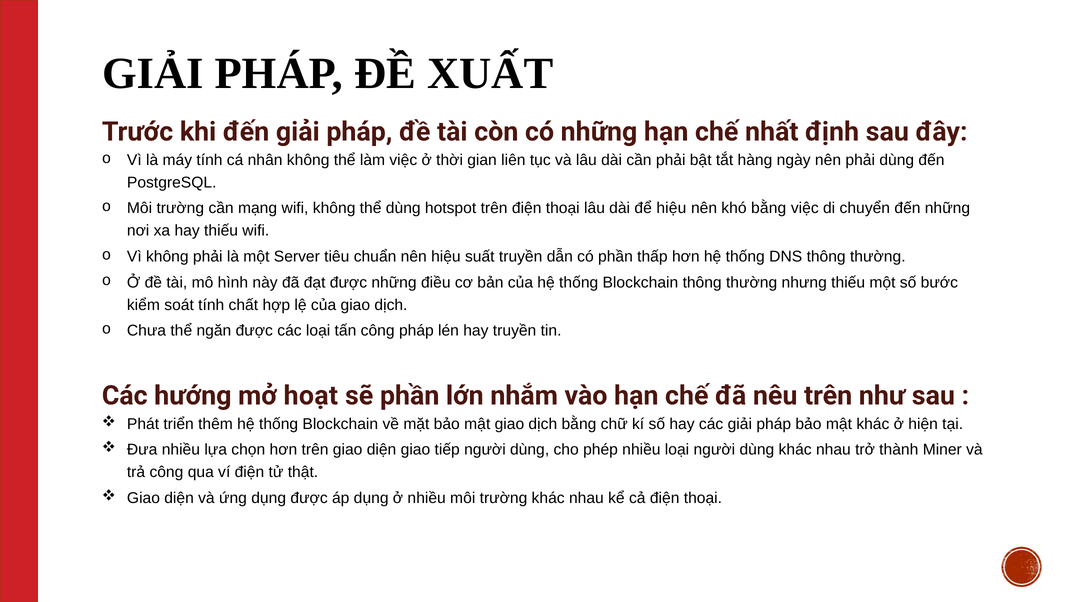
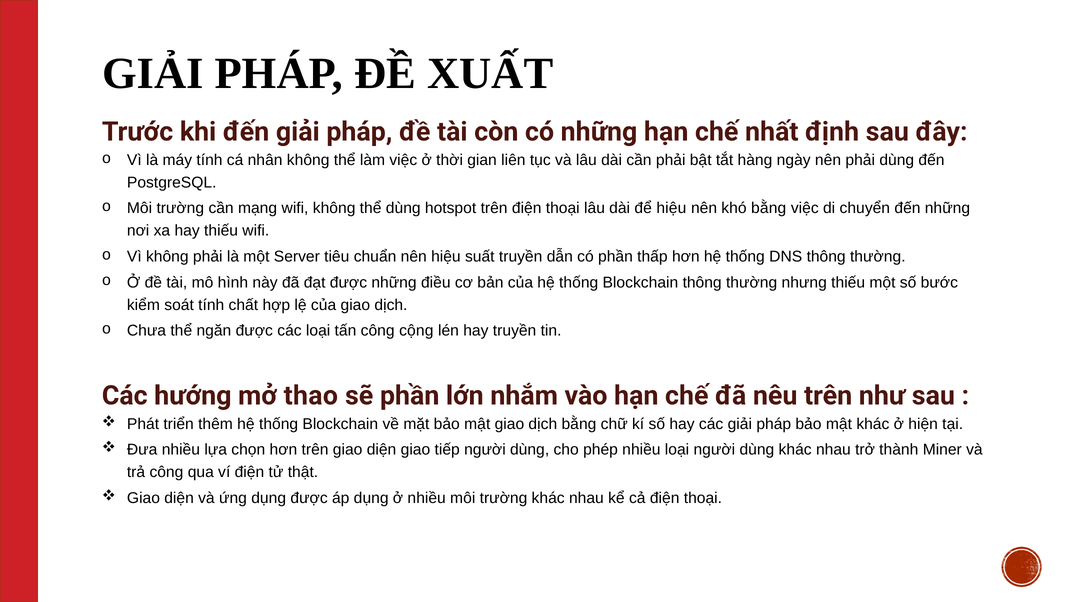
công pháp: pháp -> cộng (416, 331)
hoạt: hoạt -> thao (311, 396)
